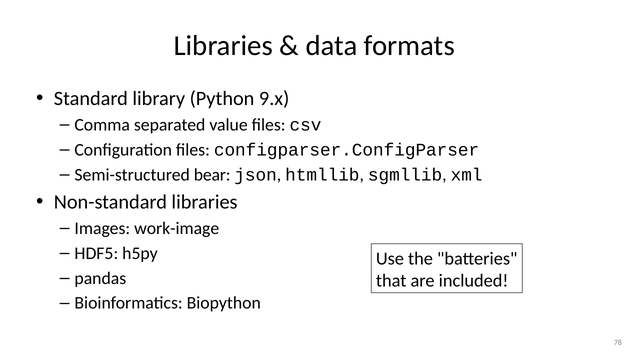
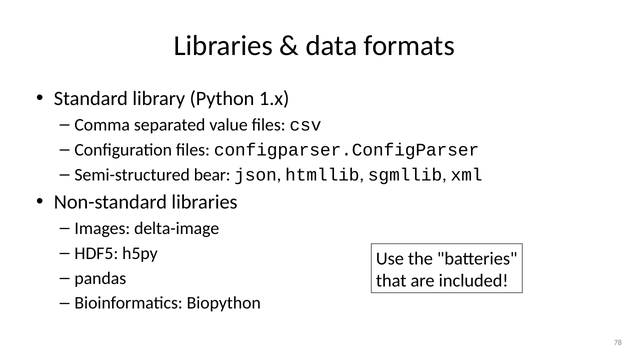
9.x: 9.x -> 1.x (274, 99)
work-image: work-image -> delta-image (177, 228)
